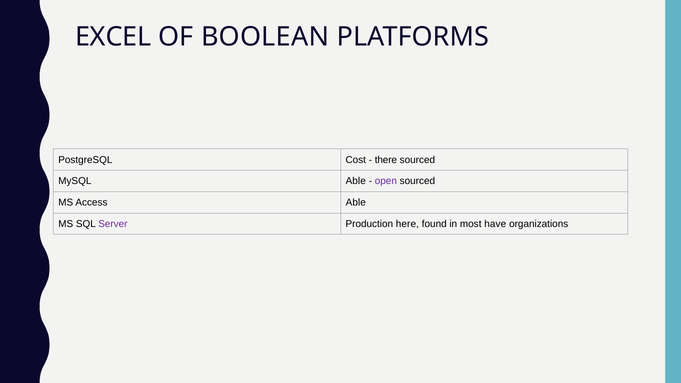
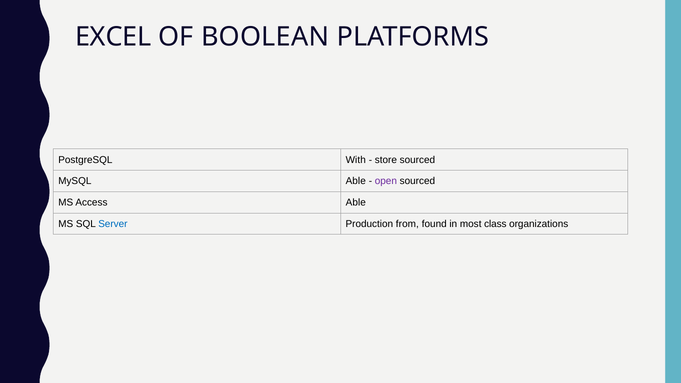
Cost: Cost -> With (356, 160)
there: there -> store (386, 160)
Server colour: purple -> blue (113, 224)
here: here -> from (407, 224)
have: have -> class (495, 224)
